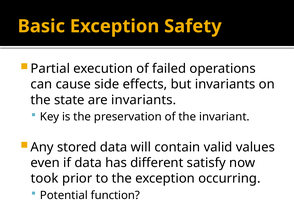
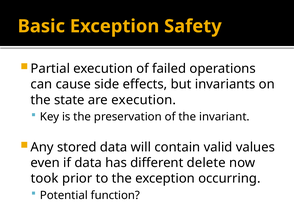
are invariants: invariants -> execution (144, 100)
satisfy: satisfy -> delete (206, 163)
